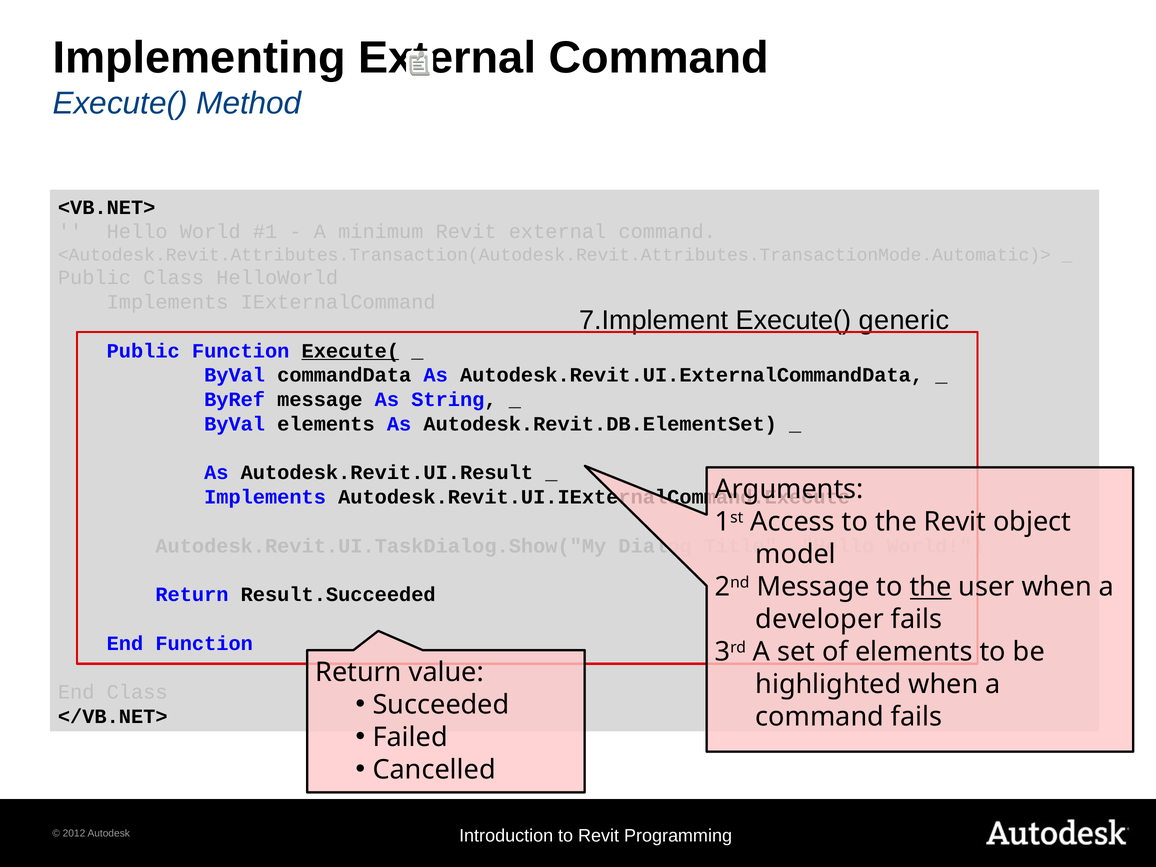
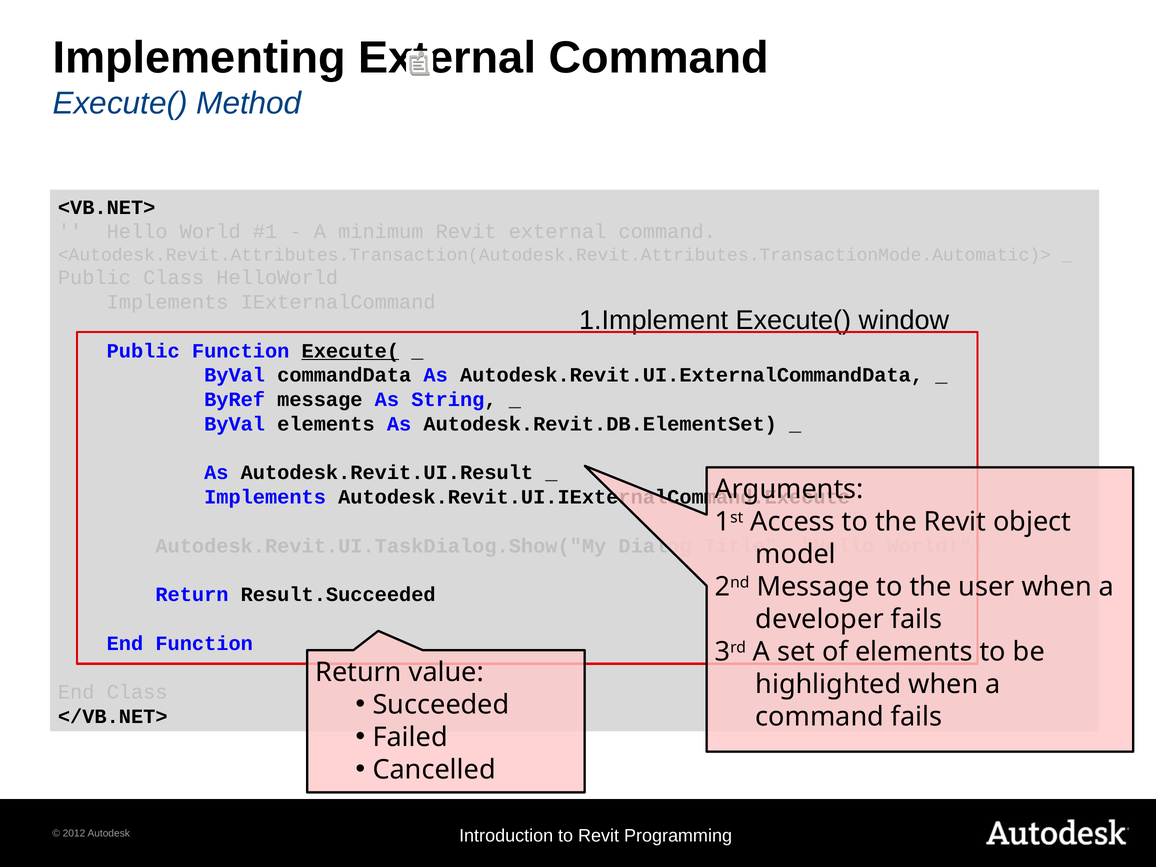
7.Implement: 7.Implement -> 1.Implement (654, 320)
generic: generic -> window (904, 320)
the underline: present -> none (931, 587)
